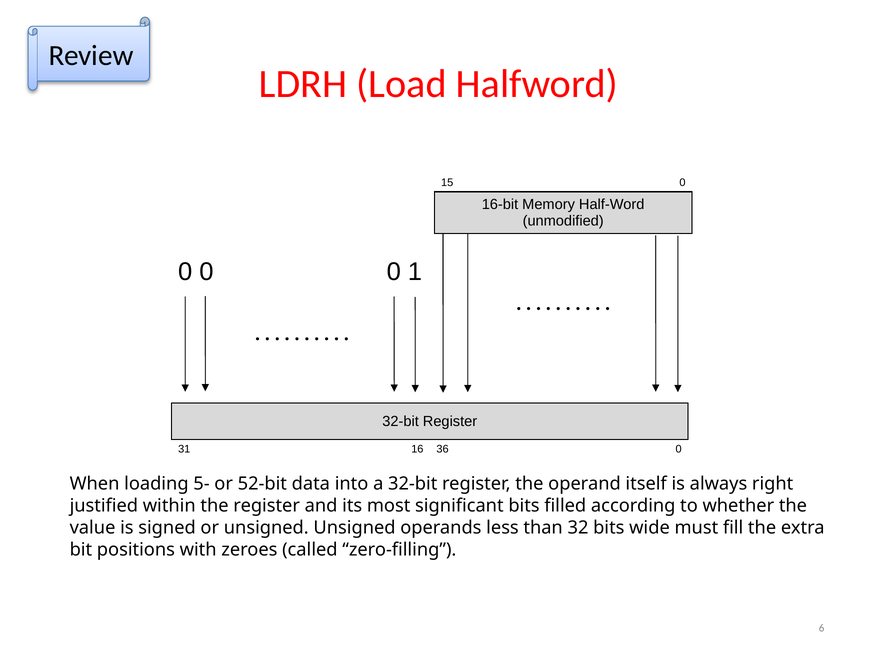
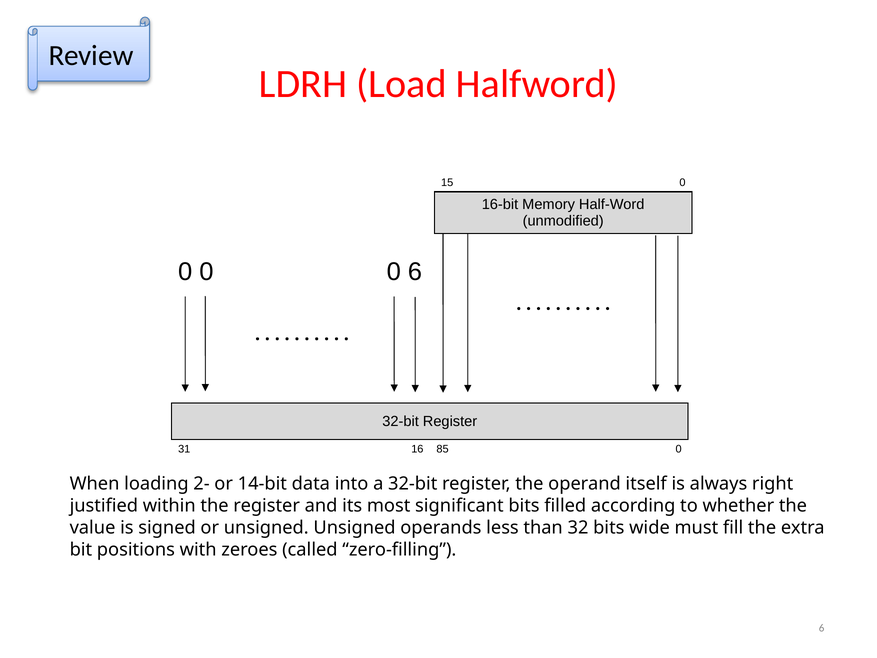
0 1: 1 -> 6 (415, 272)
36: 36 -> 85 (443, 449)
5-: 5- -> 2- (202, 484)
52-bit: 52-bit -> 14-bit (262, 484)
